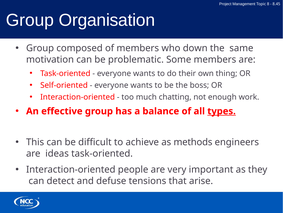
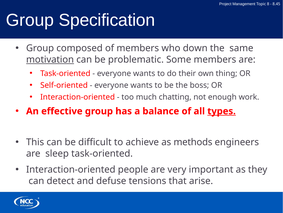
Organisation: Organisation -> Specification (107, 20)
motivation underline: none -> present (50, 59)
ideas: ideas -> sleep (57, 153)
